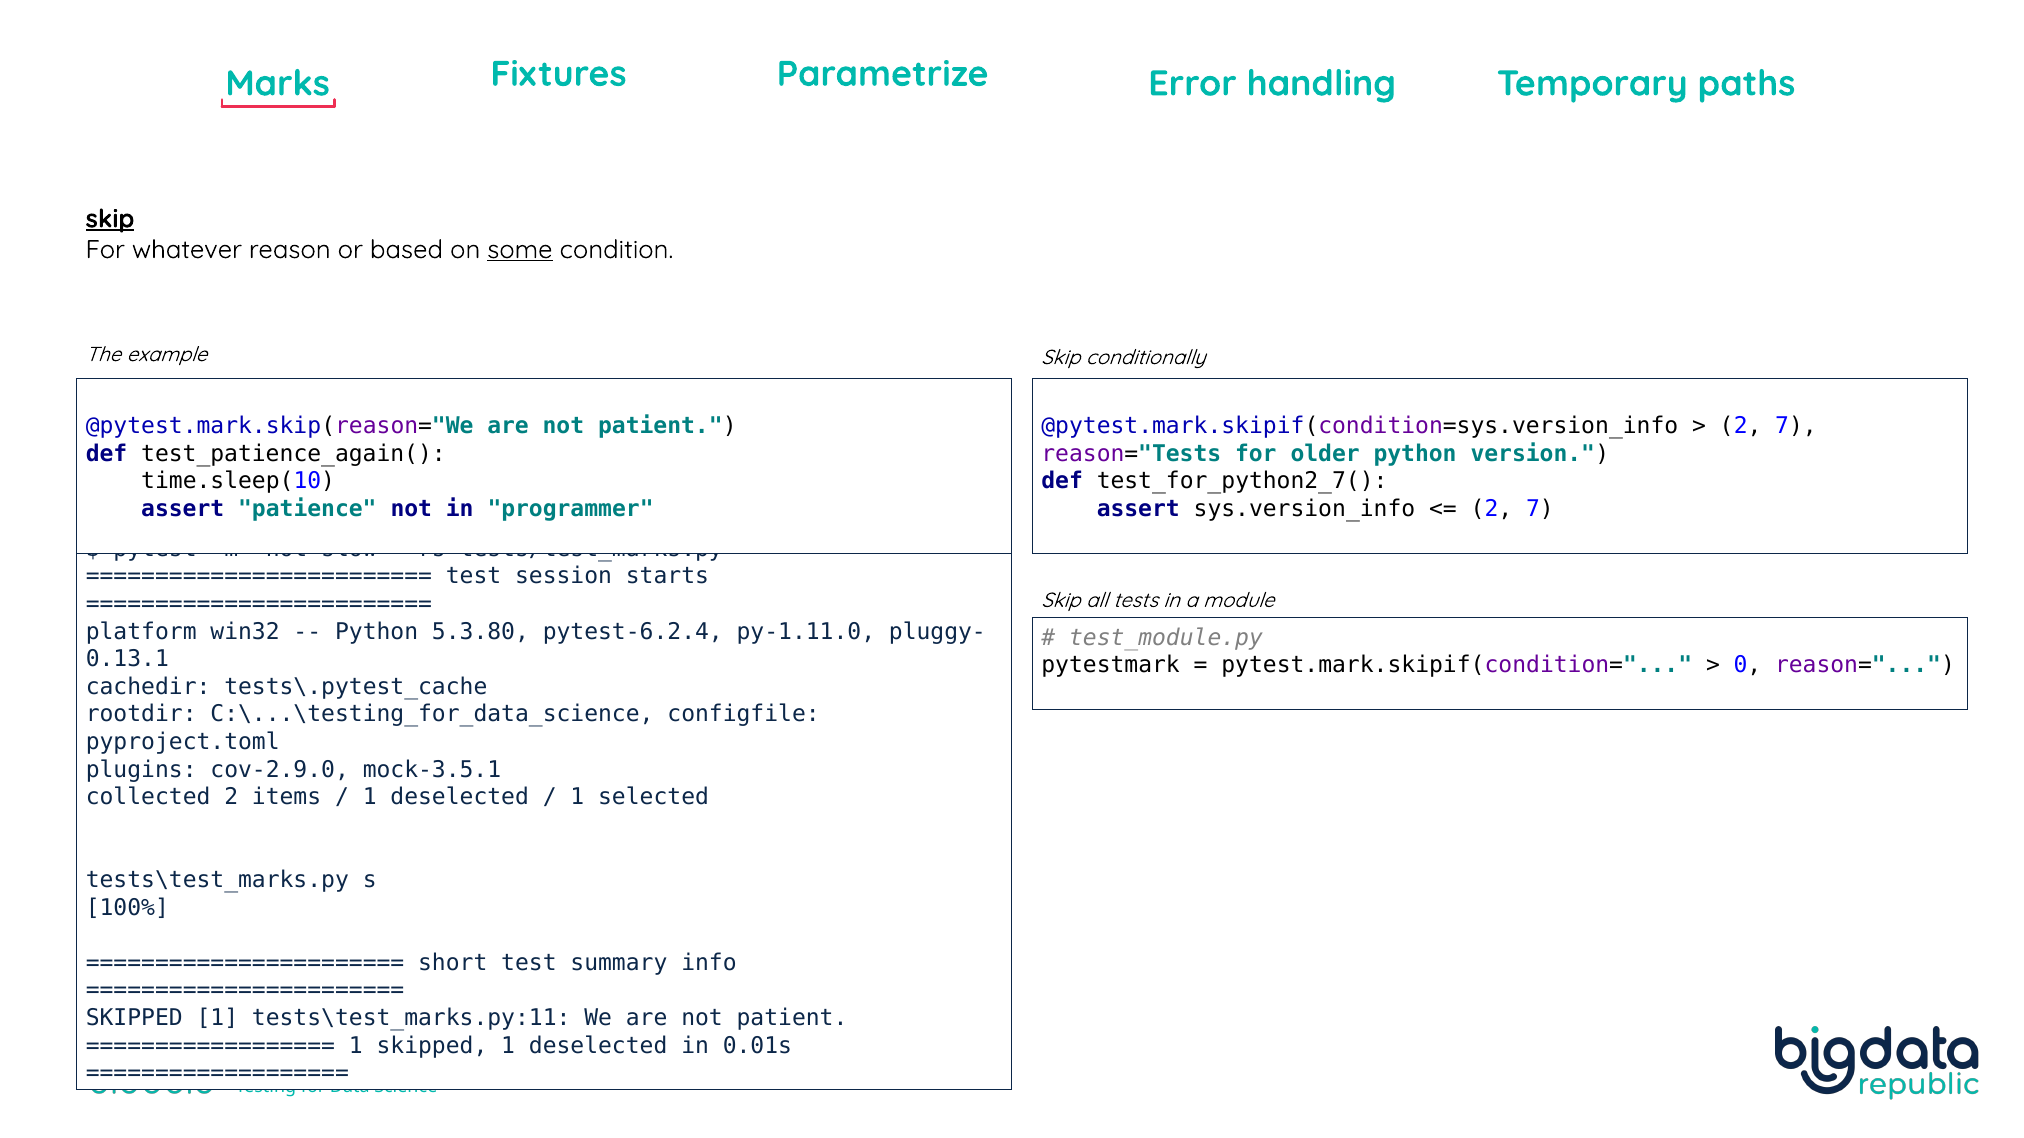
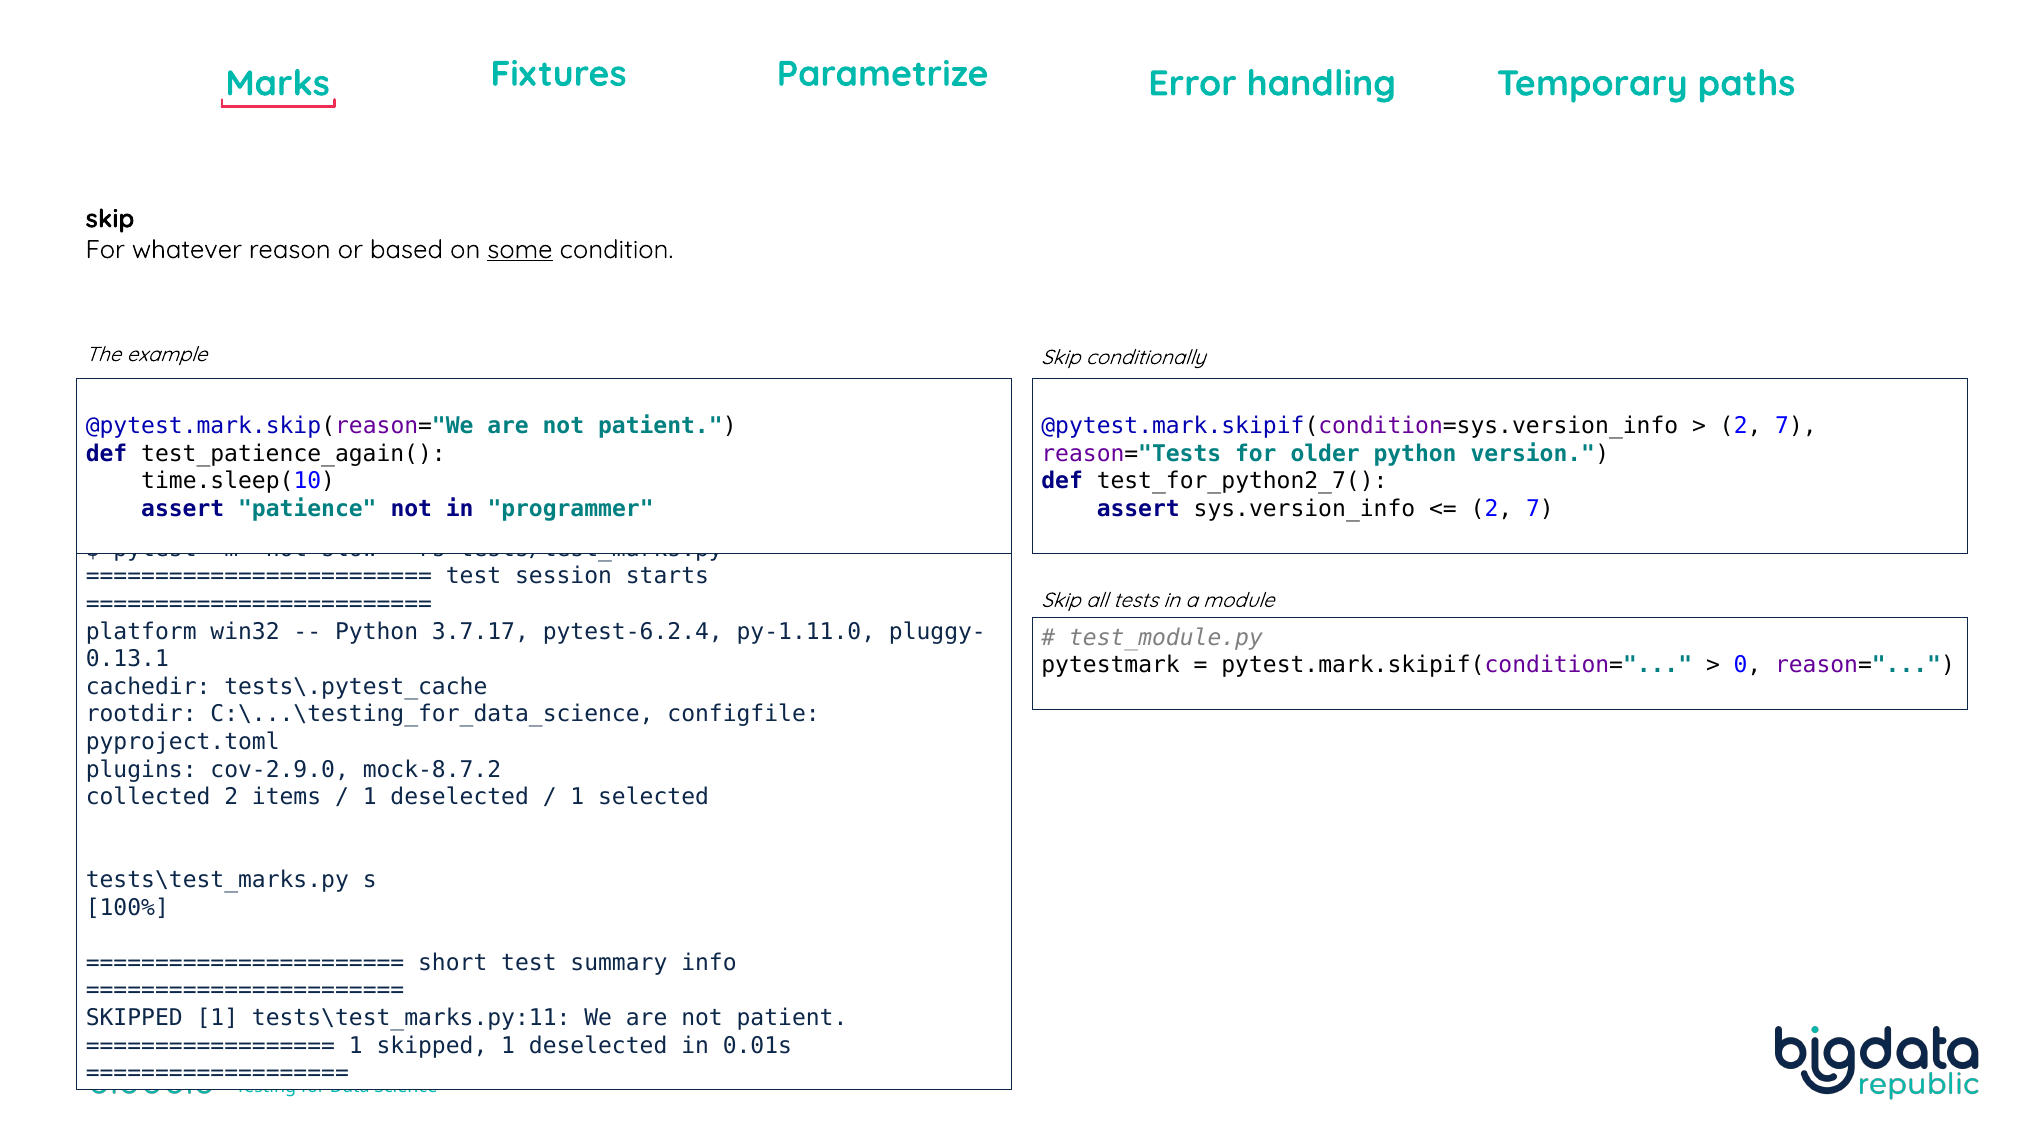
skip underline: present -> none (110, 219)
5.3.80: 5.3.80 -> 3.7.17 (480, 632)
mock-3.5.1: mock-3.5.1 -> mock-8.7.2 (432, 770)
